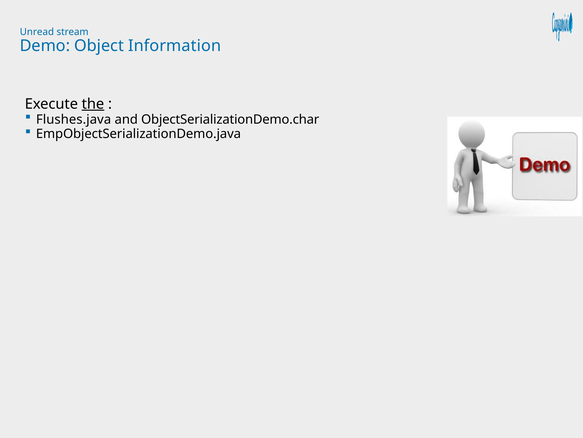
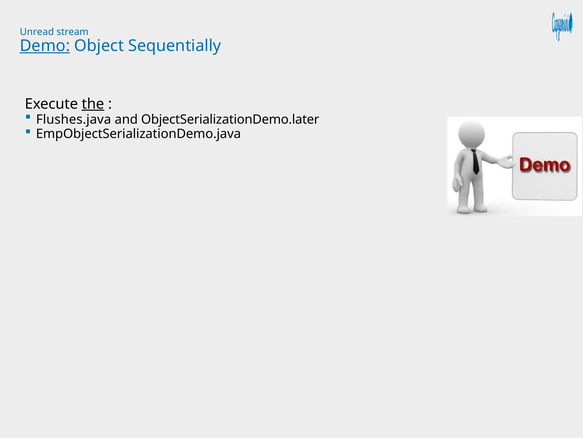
Demo underline: none -> present (45, 46)
Information: Information -> Sequentially (175, 46)
ObjectSerializationDemo.char: ObjectSerializationDemo.char -> ObjectSerializationDemo.later (230, 119)
